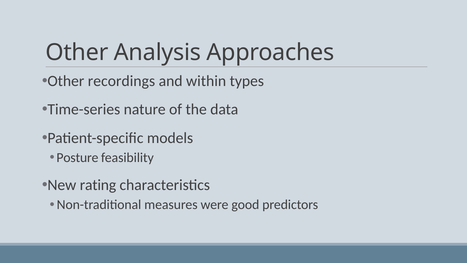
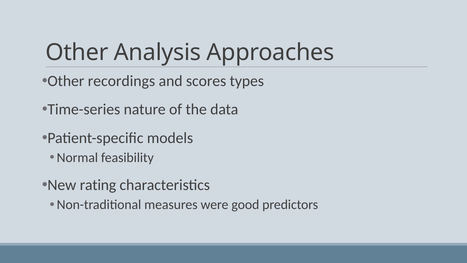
within: within -> scores (206, 81)
Posture: Posture -> Normal (77, 157)
